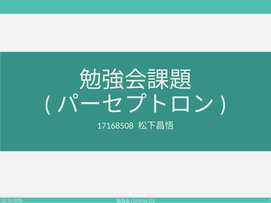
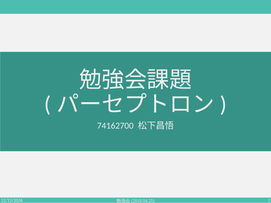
17168508: 17168508 -> 74162700 (115, 126)
